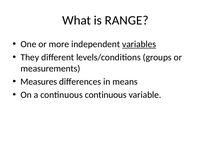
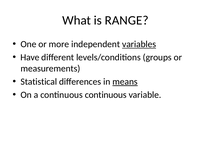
They: They -> Have (30, 57)
Measures: Measures -> Statistical (39, 82)
means underline: none -> present (125, 82)
